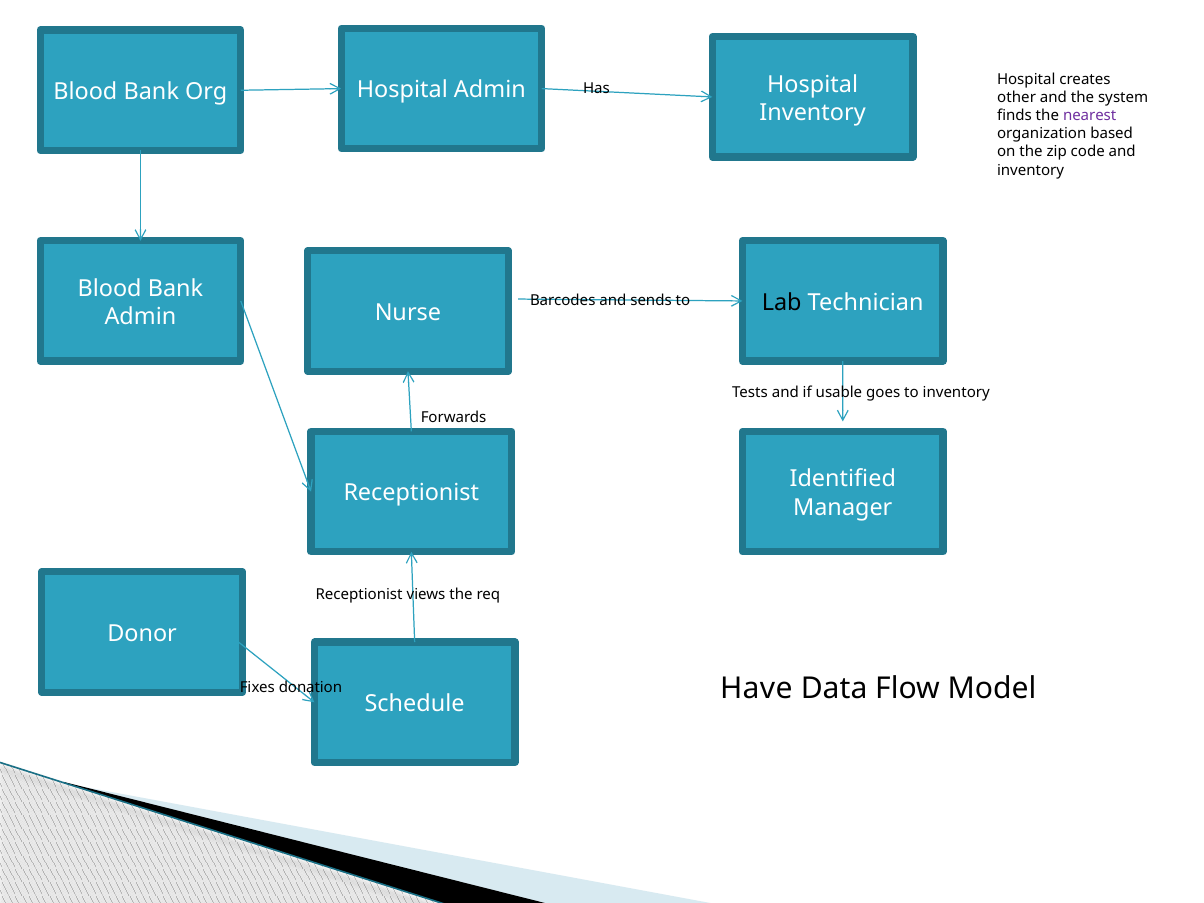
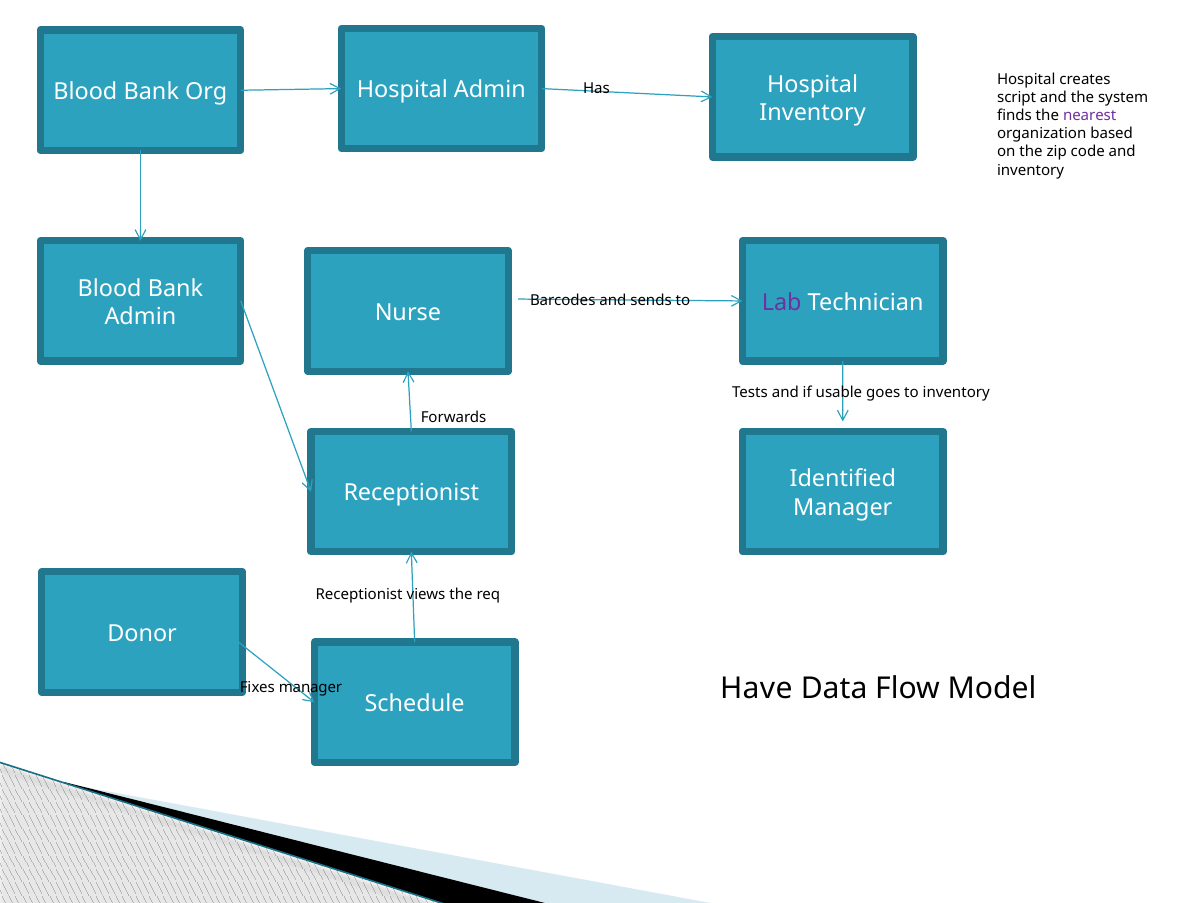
other: other -> script (1017, 98)
Lab colour: black -> purple (782, 303)
Fixes donation: donation -> manager (310, 688)
